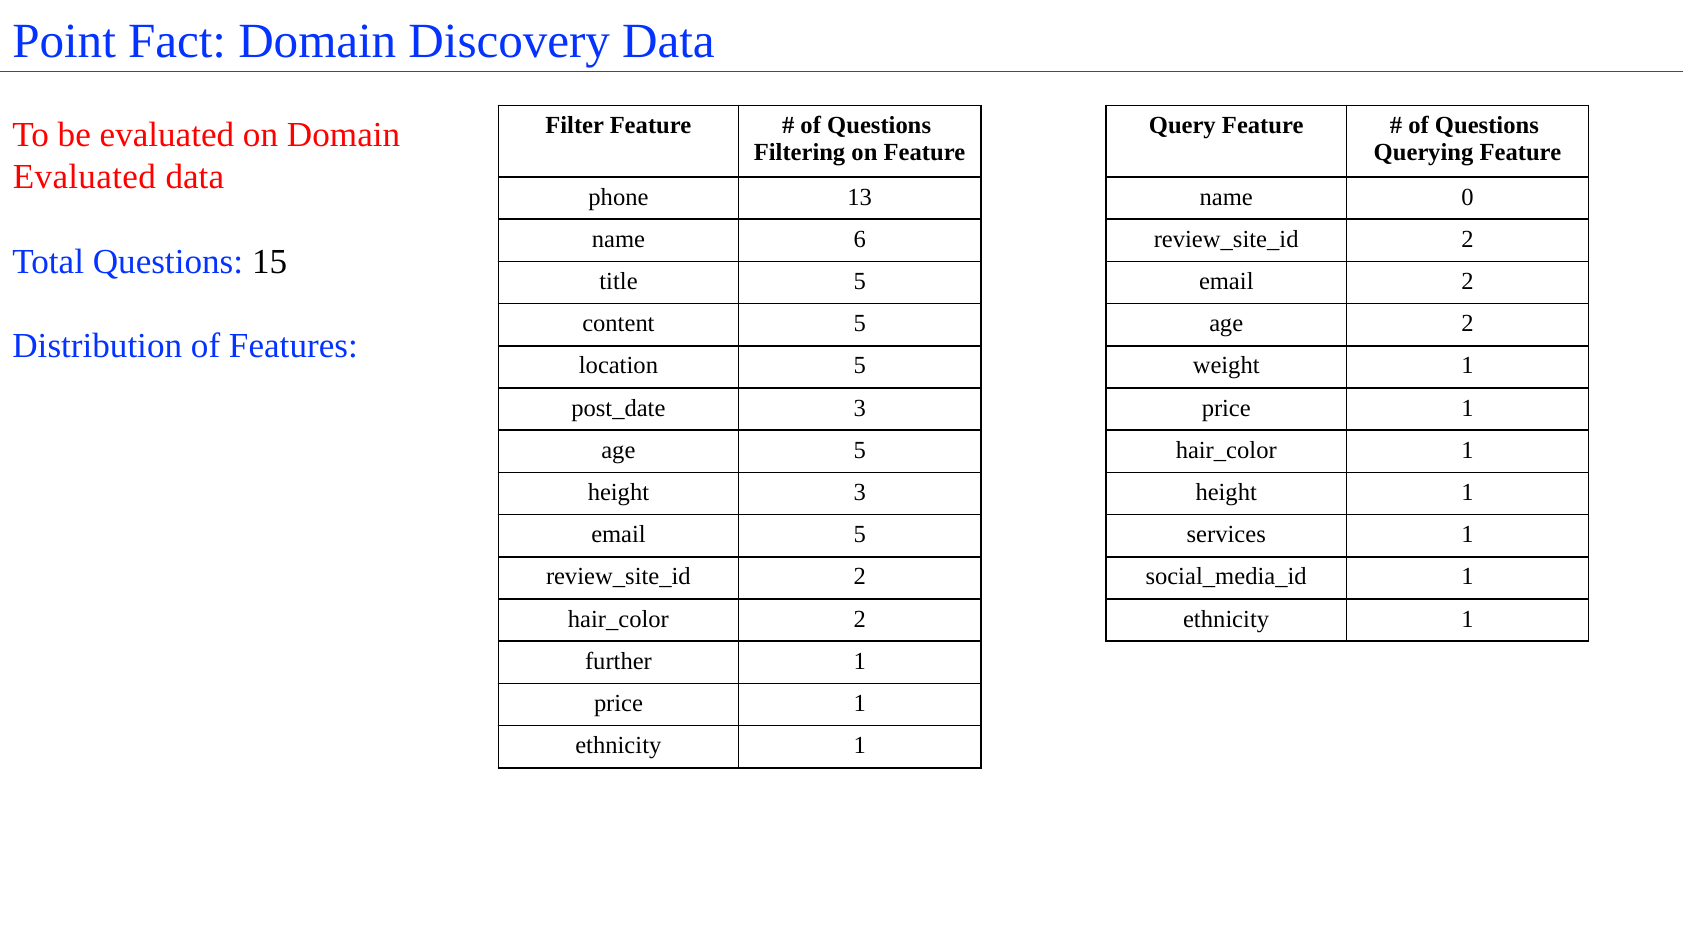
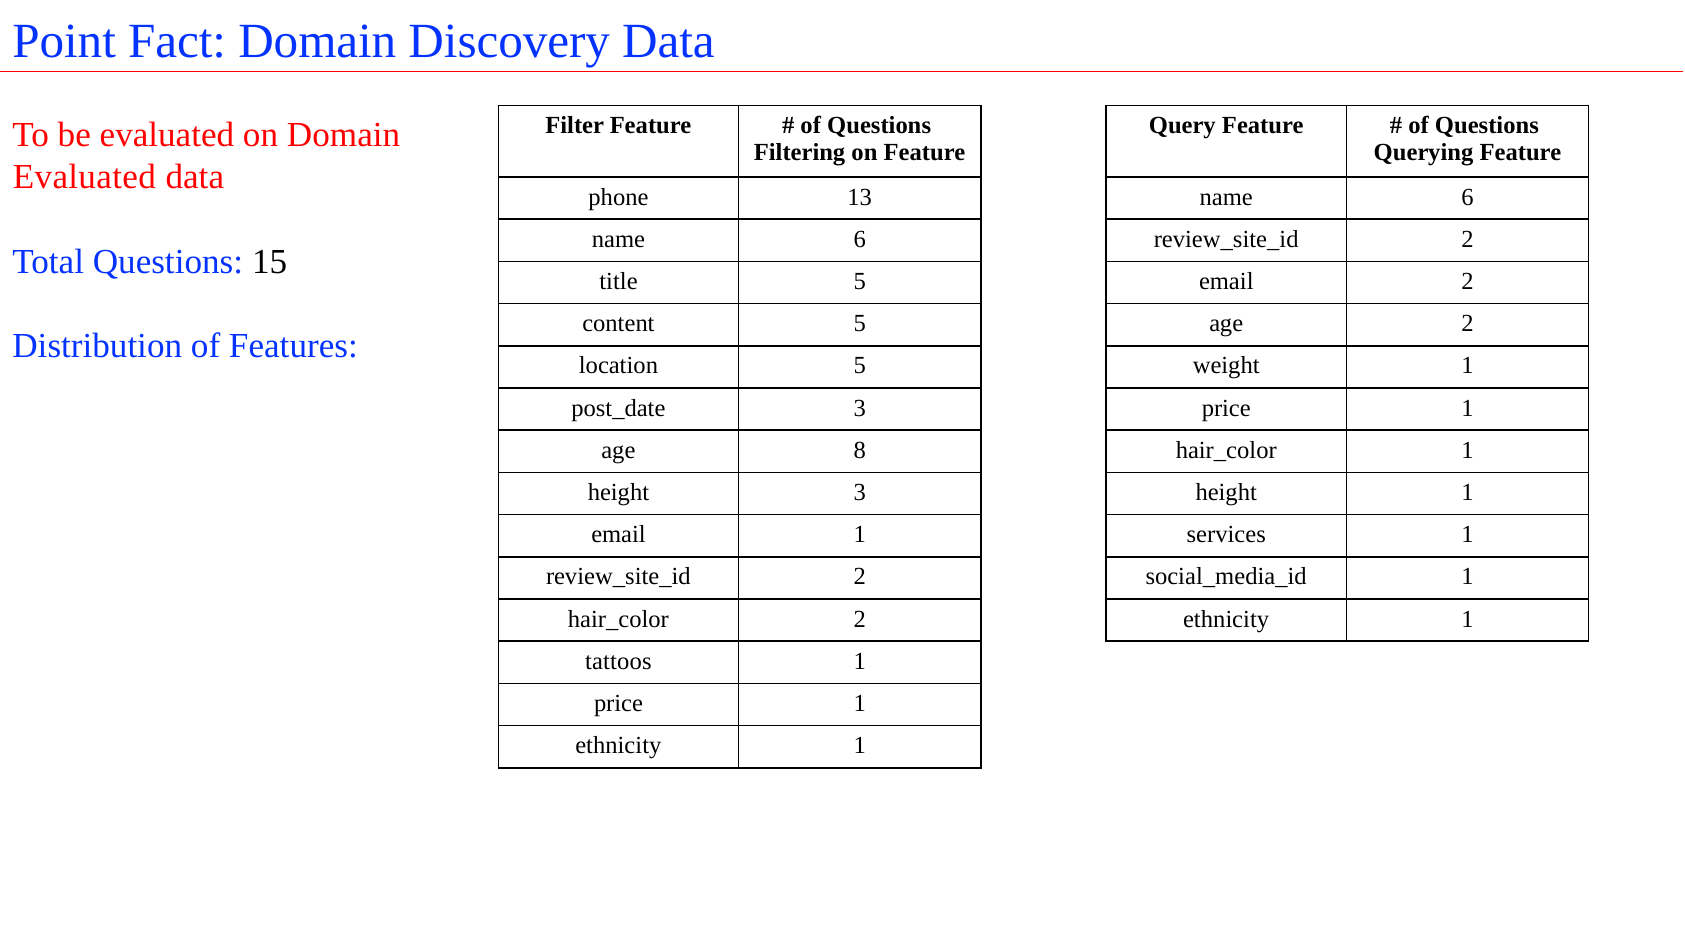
0: 0 -> 6 (1468, 197)
age 5: 5 -> 8 (860, 450)
email 5: 5 -> 1 (860, 535)
further: further -> tattoos (618, 661)
